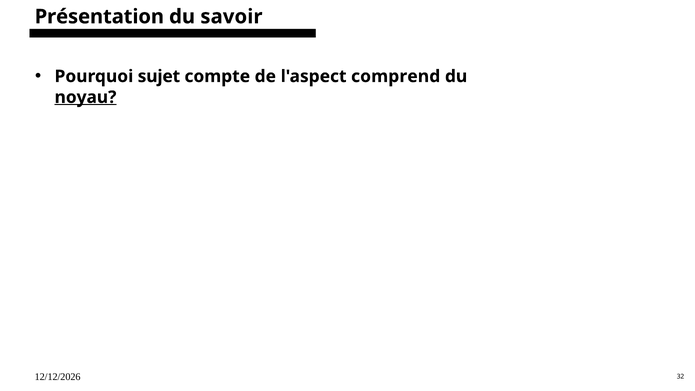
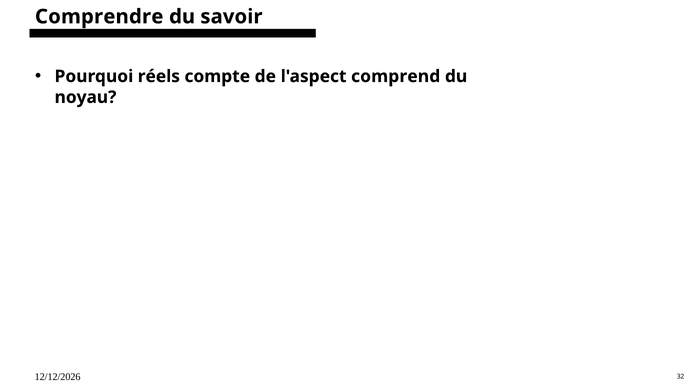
Présentation: Présentation -> Comprendre (99, 17)
sujet: sujet -> réels (159, 76)
noyau underline: present -> none (85, 97)
